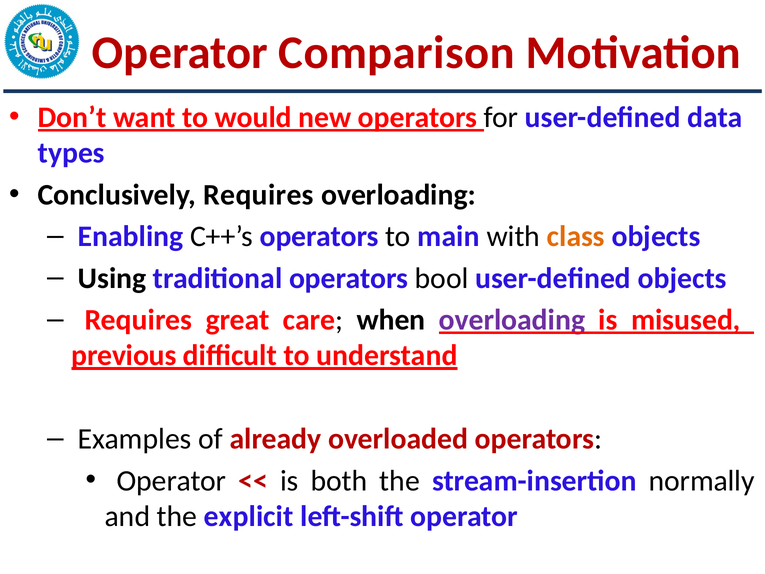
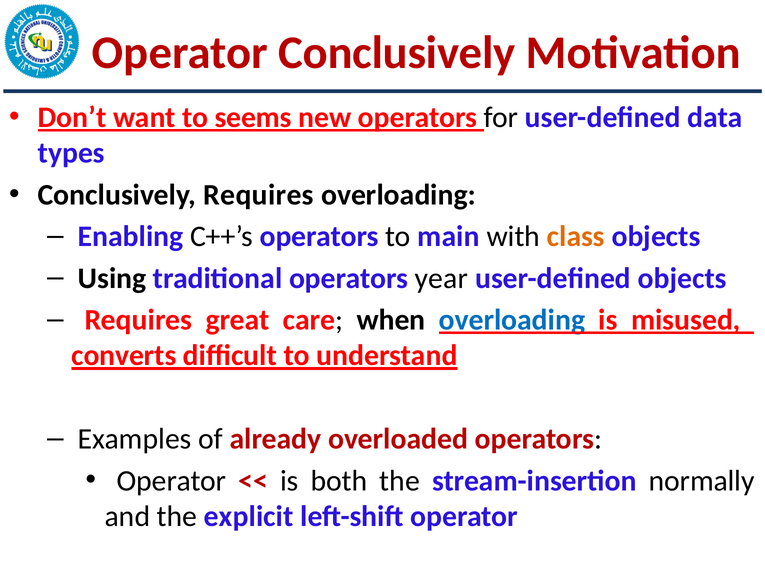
Operator Comparison: Comparison -> Conclusively (397, 53)
would: would -> seems (253, 117)
bool: bool -> year (442, 278)
overloading colour: purple -> blue (512, 320)
previous: previous -> converts (124, 356)
